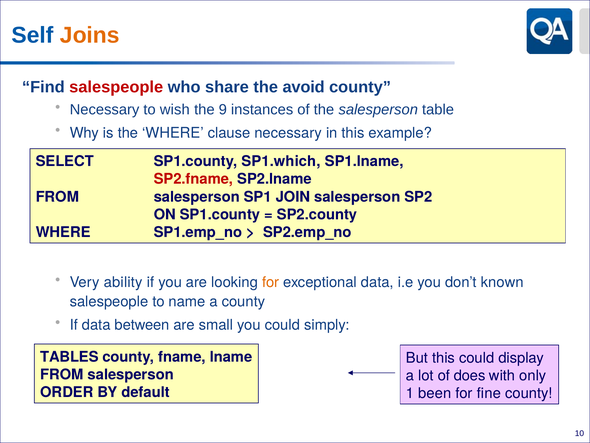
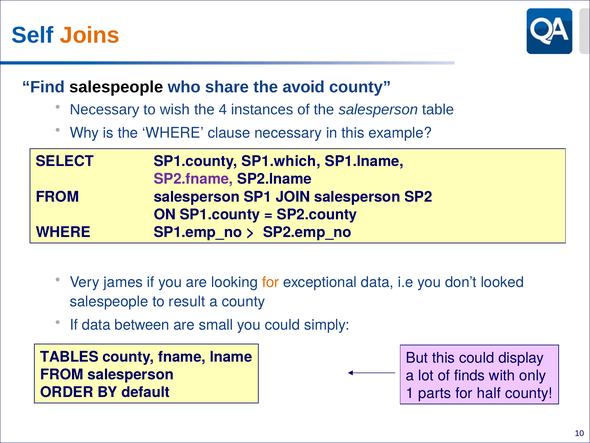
salespeople colour: red -> black (116, 87)
9: 9 -> 4 (223, 110)
SP2.fname colour: red -> purple (193, 179)
ability: ability -> james (123, 282)
known: known -> looked (502, 282)
name: name -> result (187, 301)
does: does -> finds (470, 375)
been: been -> parts (435, 393)
fine: fine -> half (489, 393)
